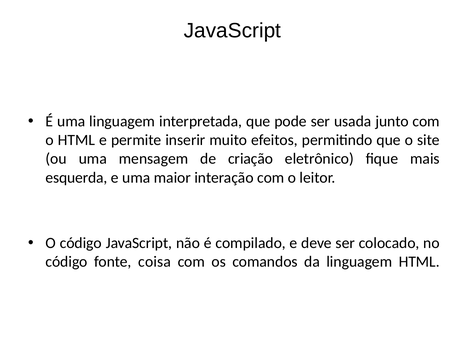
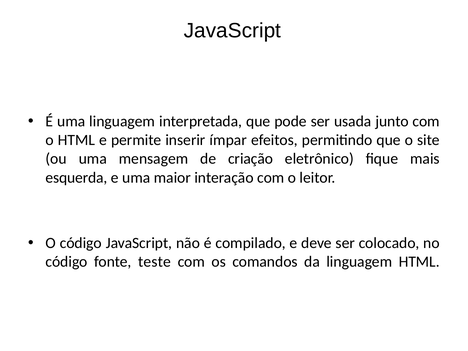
muito: muito -> ímpar (228, 140)
coisa: coisa -> teste (155, 262)
